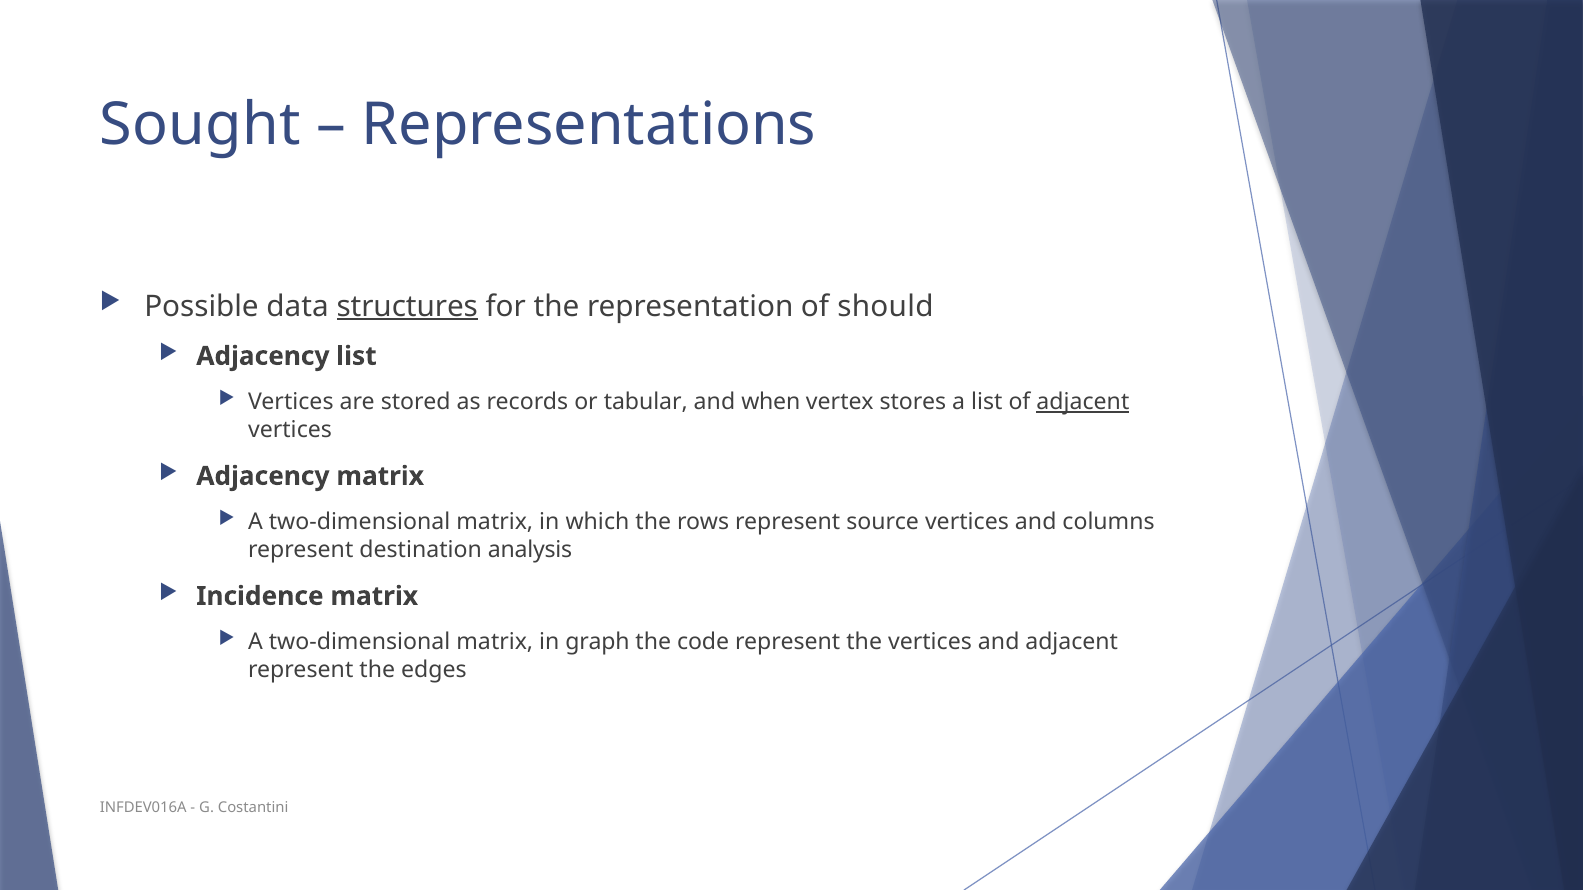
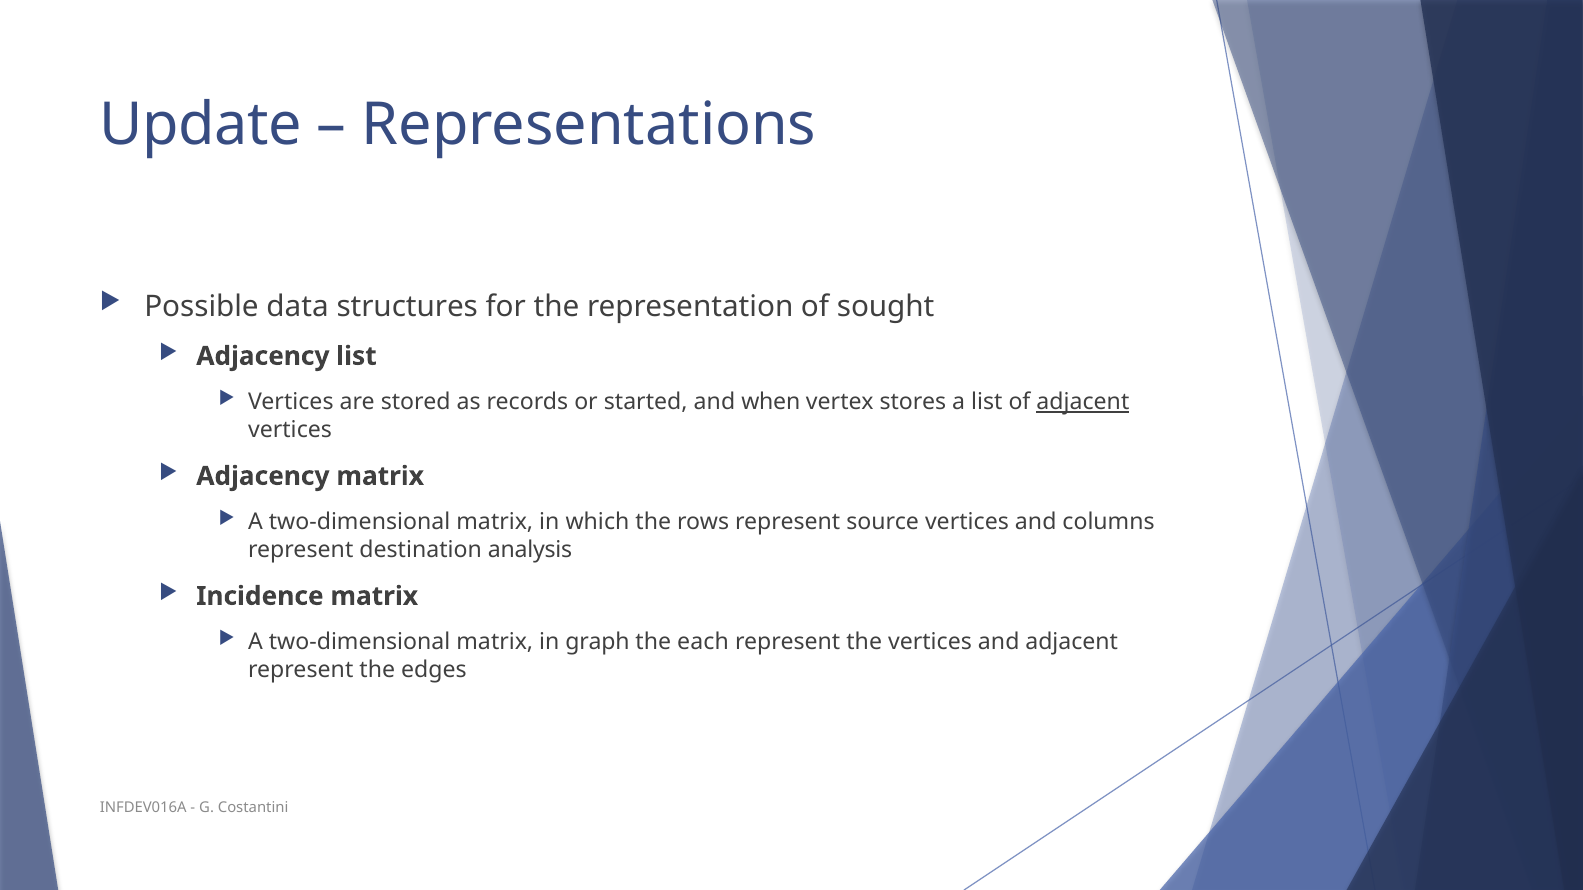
Sought: Sought -> Update (201, 125)
structures underline: present -> none (407, 306)
should: should -> sought (886, 306)
tabular: tabular -> started (646, 402)
code: code -> each (703, 642)
